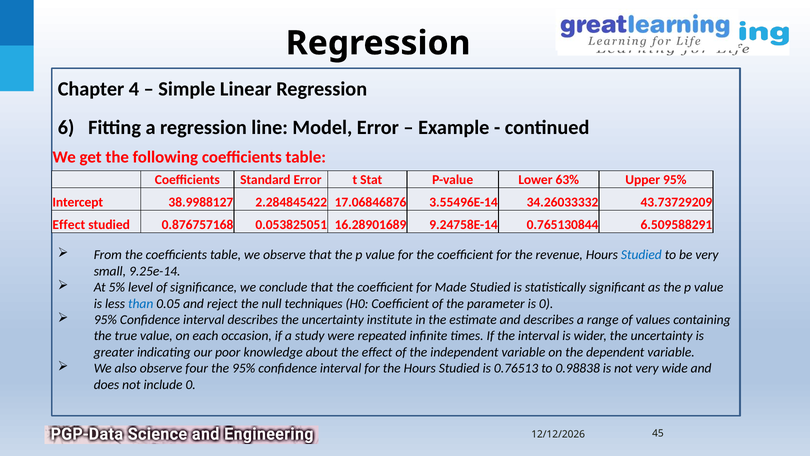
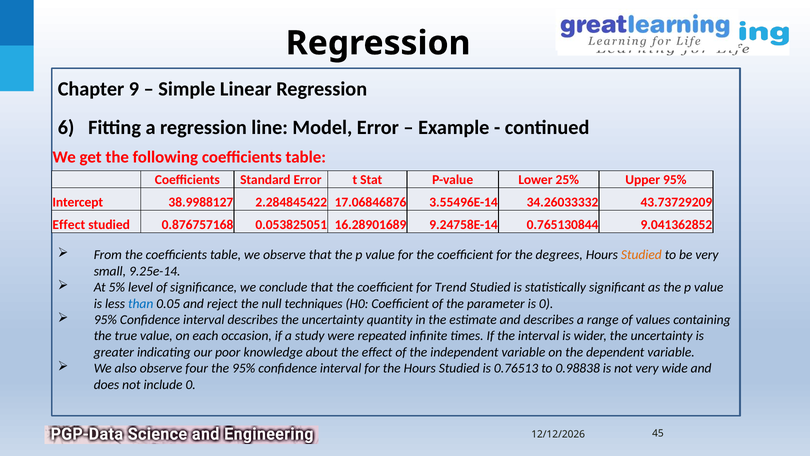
4: 4 -> 9 (134, 89)
63%: 63% -> 25% (567, 180)
6.509588291: 6.509588291 -> 9.041362852 (676, 224)
revenue: revenue -> degrees (559, 255)
Studied colour: blue -> orange (641, 255)
Made: Made -> Trend (451, 287)
institute: institute -> quantity (390, 320)
